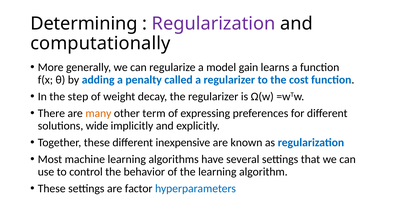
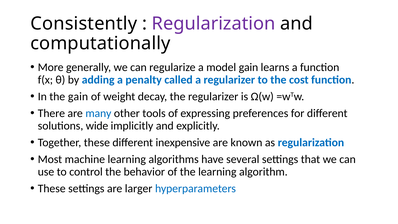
Determining: Determining -> Consistently (84, 24)
the step: step -> gain (78, 97)
many colour: orange -> blue (98, 113)
term: term -> tools (154, 113)
factor: factor -> larger (139, 188)
